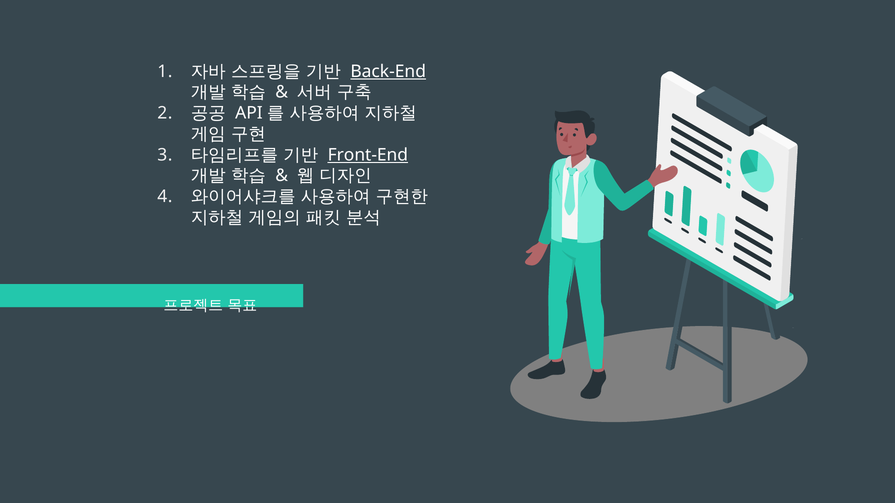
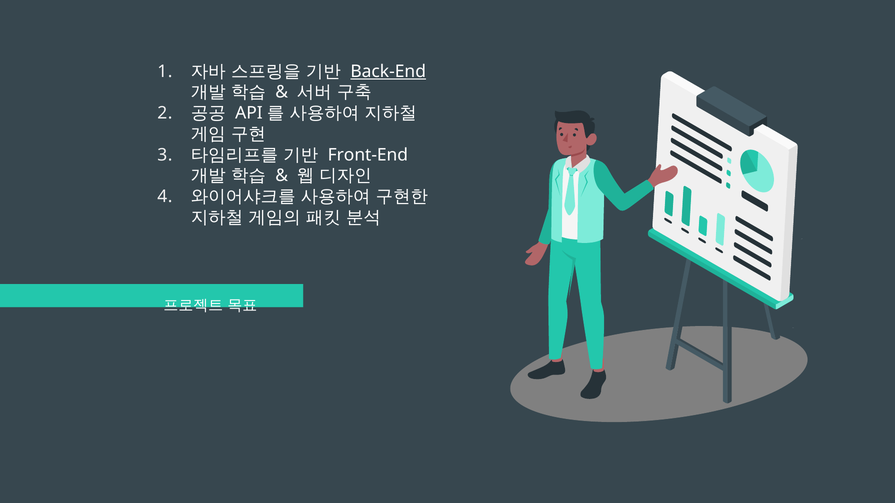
Front-End underline: present -> none (368, 155)
